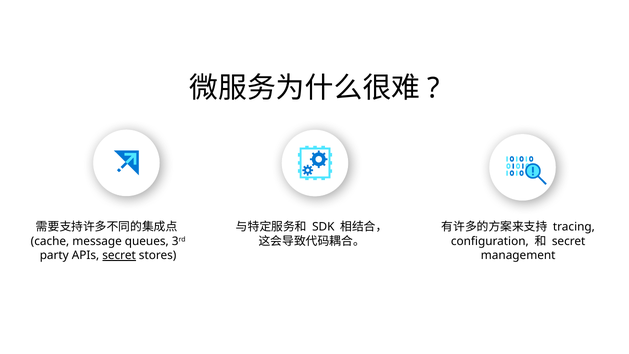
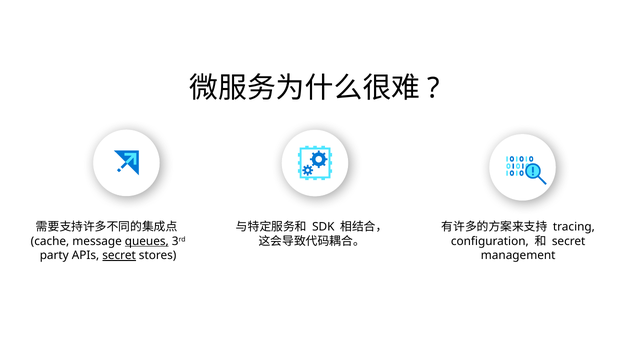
queues underline: none -> present (147, 241)
